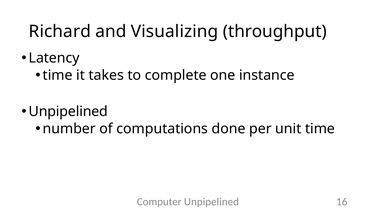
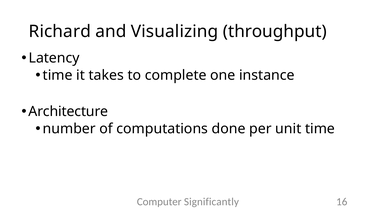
Unpipelined: Unpipelined -> Architecture (68, 112)
Computer Unpipelined: Unpipelined -> Significantly (211, 202)
